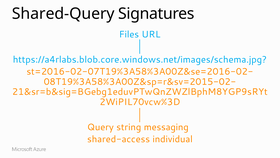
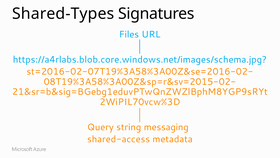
Shared-Query: Shared-Query -> Shared-Types (63, 14)
individual: individual -> metadata (173, 139)
